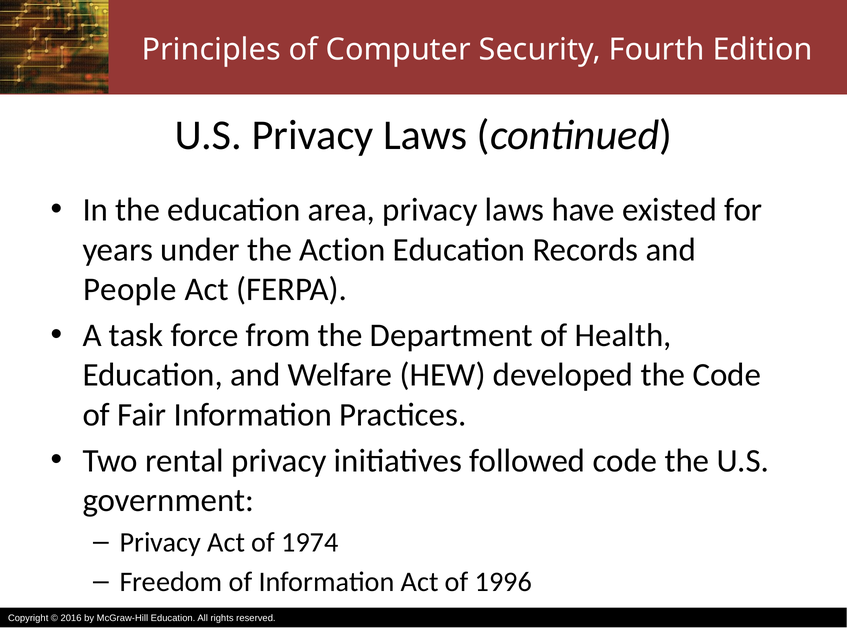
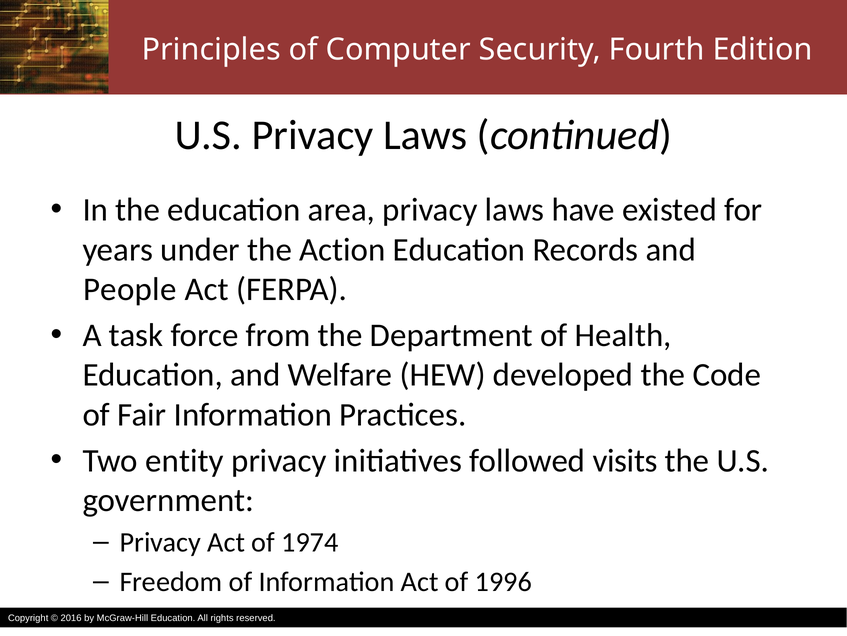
rental: rental -> entity (184, 460)
followed code: code -> visits (625, 460)
